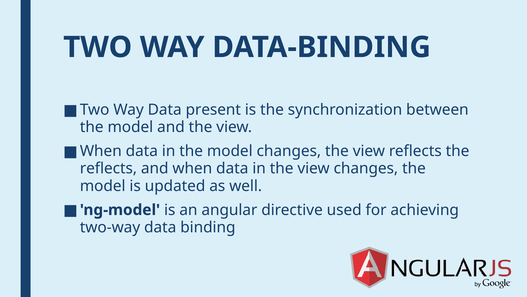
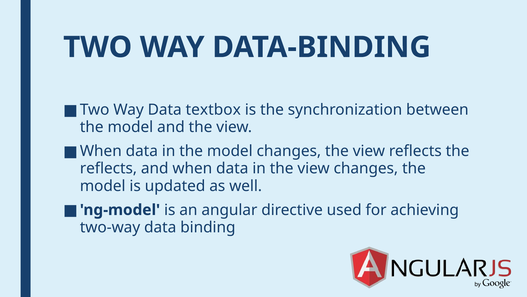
present: present -> textbox (213, 110)
